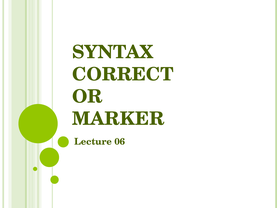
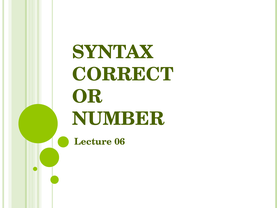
MARKER: MARKER -> NUMBER (118, 119)
